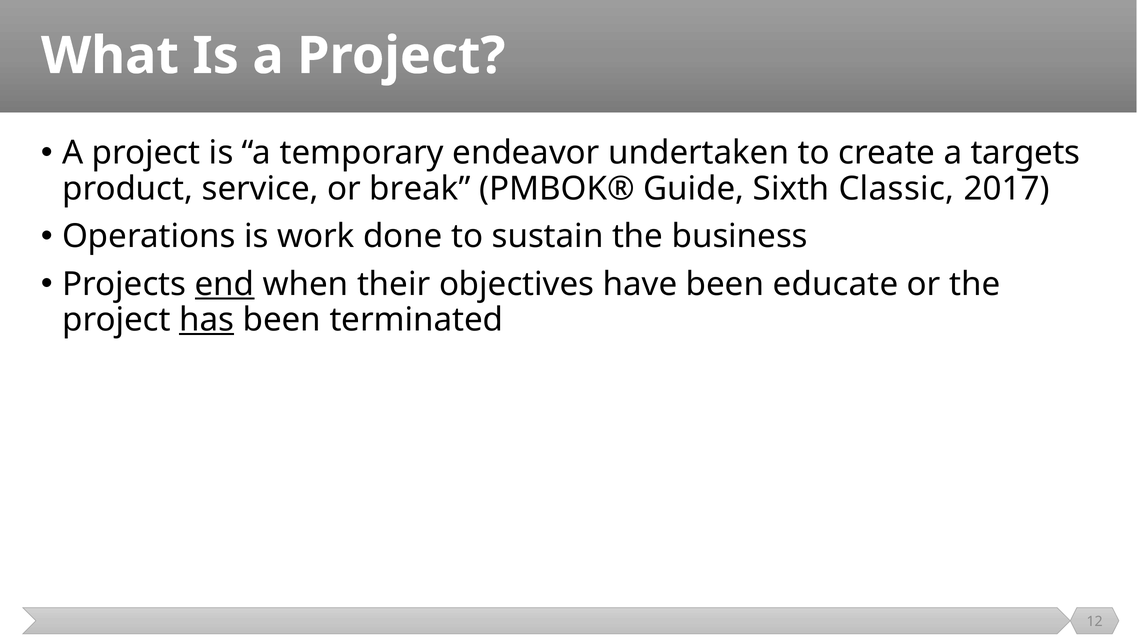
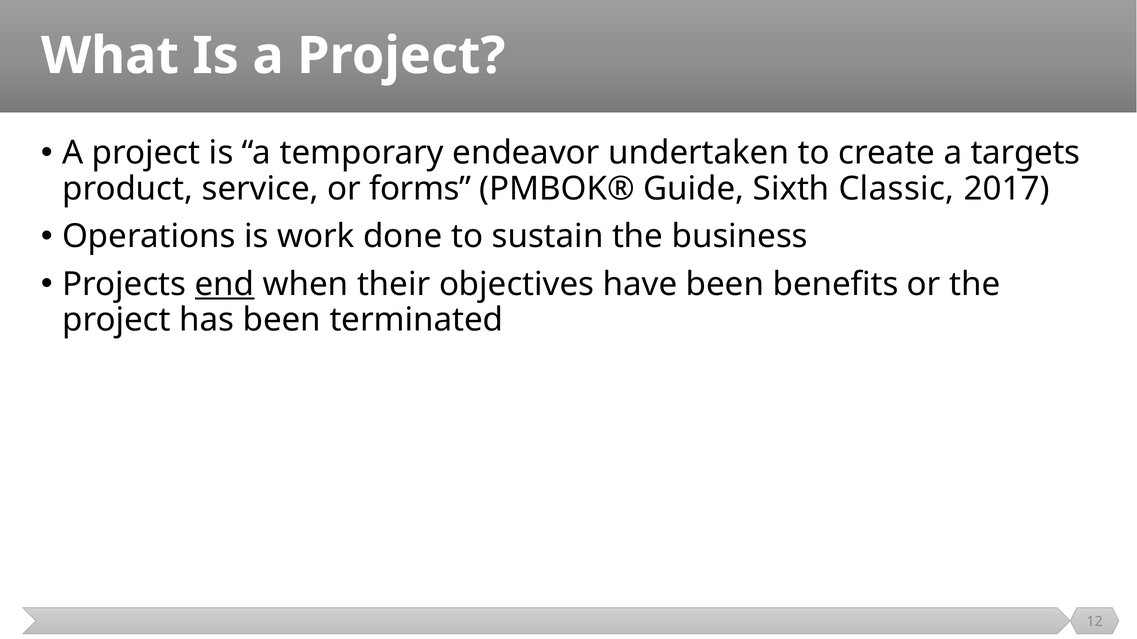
break: break -> forms (420, 189)
educate: educate -> benefits (836, 284)
has underline: present -> none (207, 320)
